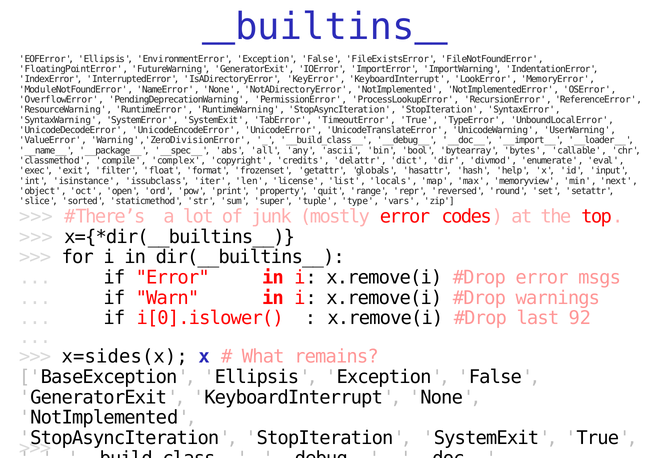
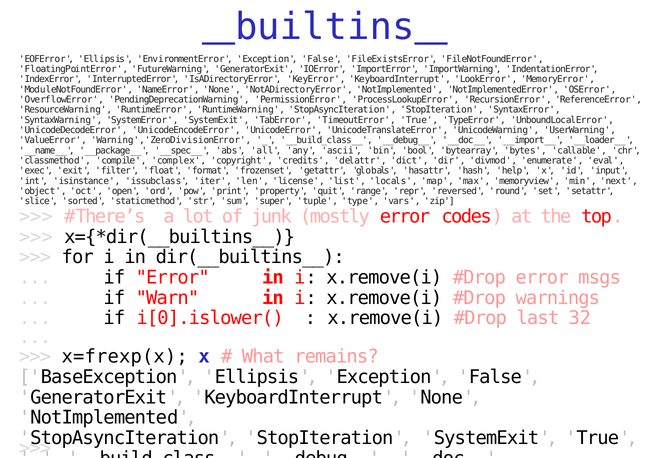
92: 92 -> 32 (580, 318)
x=sides(x: x=sides(x -> x=frexp(x (125, 357)
